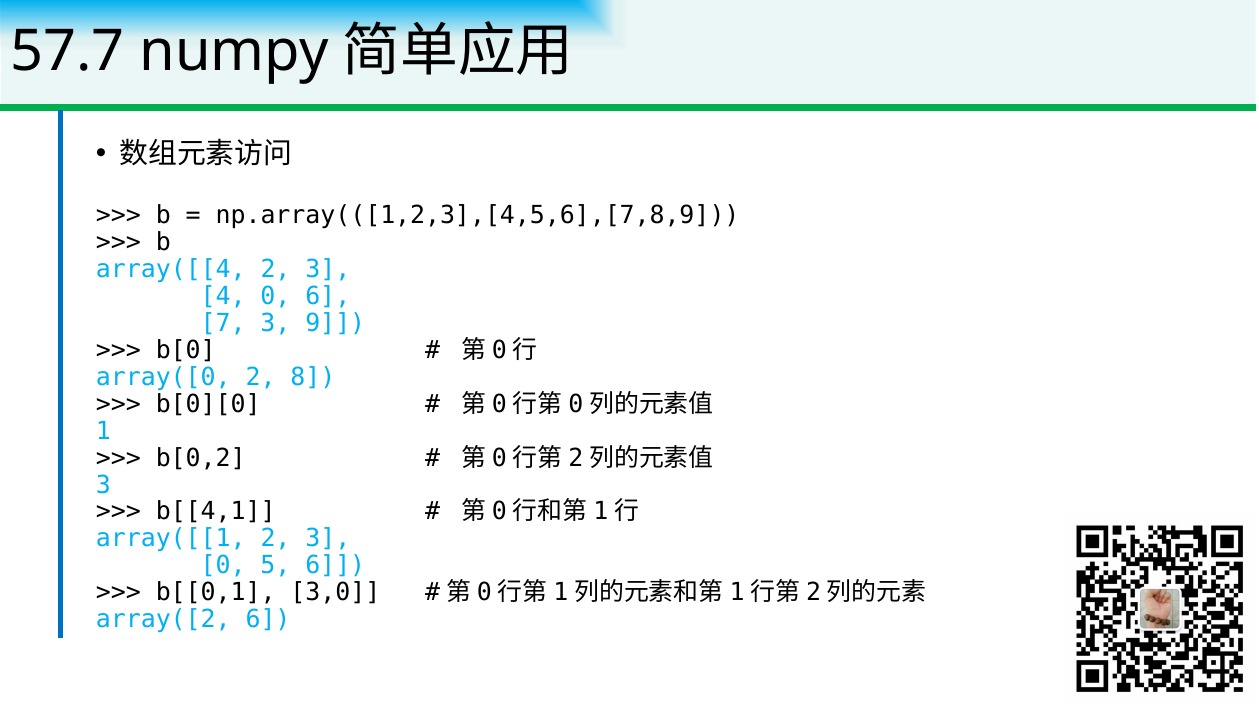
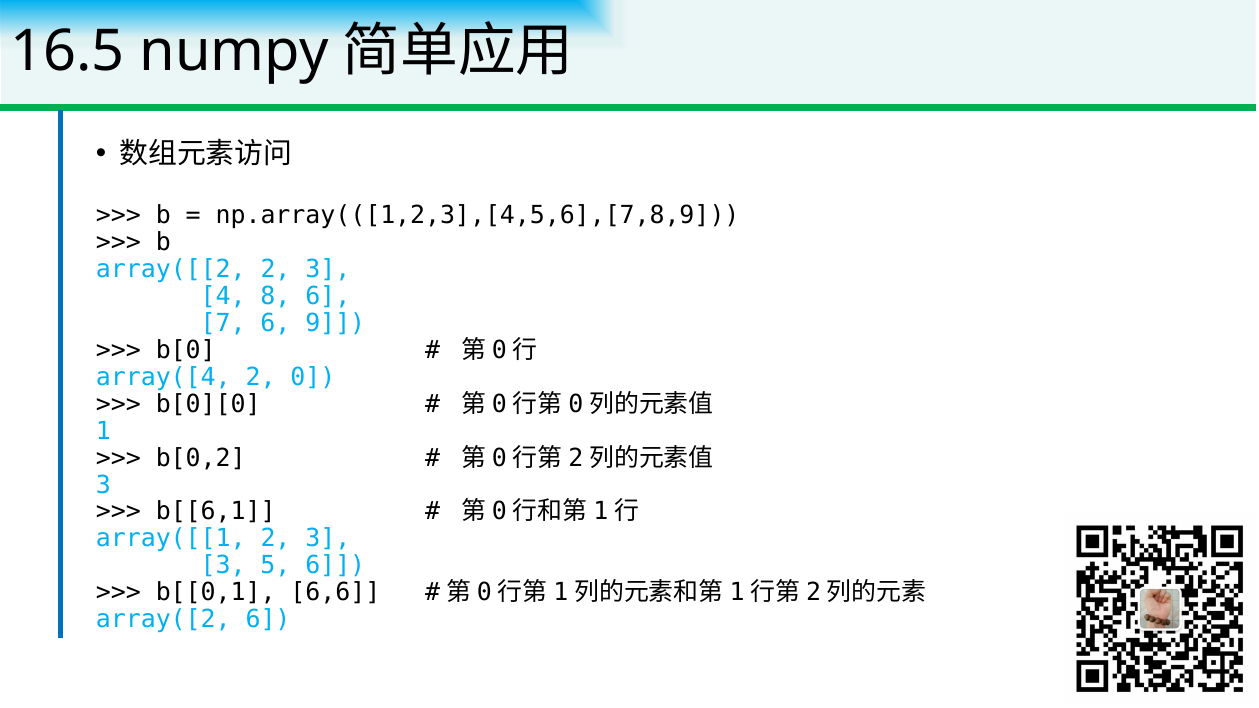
57.7: 57.7 -> 16.5 (68, 51)
array([[4: array([[4 -> array([[2 (171, 270)
4 0: 0 -> 8 (275, 297)
7 3: 3 -> 6 (275, 323)
array([0: array([0 -> array([4 (163, 377)
8: 8 -> 0 (313, 377)
b[[4,1: b[[4,1 -> b[[6,1 (216, 512)
0: 0 -> 3 (223, 566)
3,0: 3,0 -> 6,6 (335, 593)
